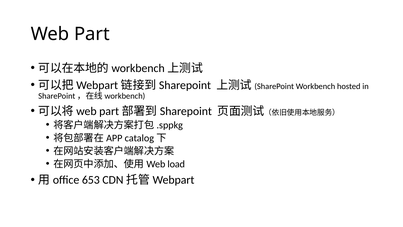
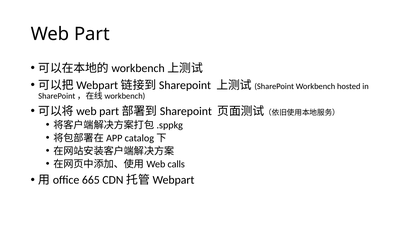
load: load -> calls (176, 164)
653: 653 -> 665 (91, 180)
